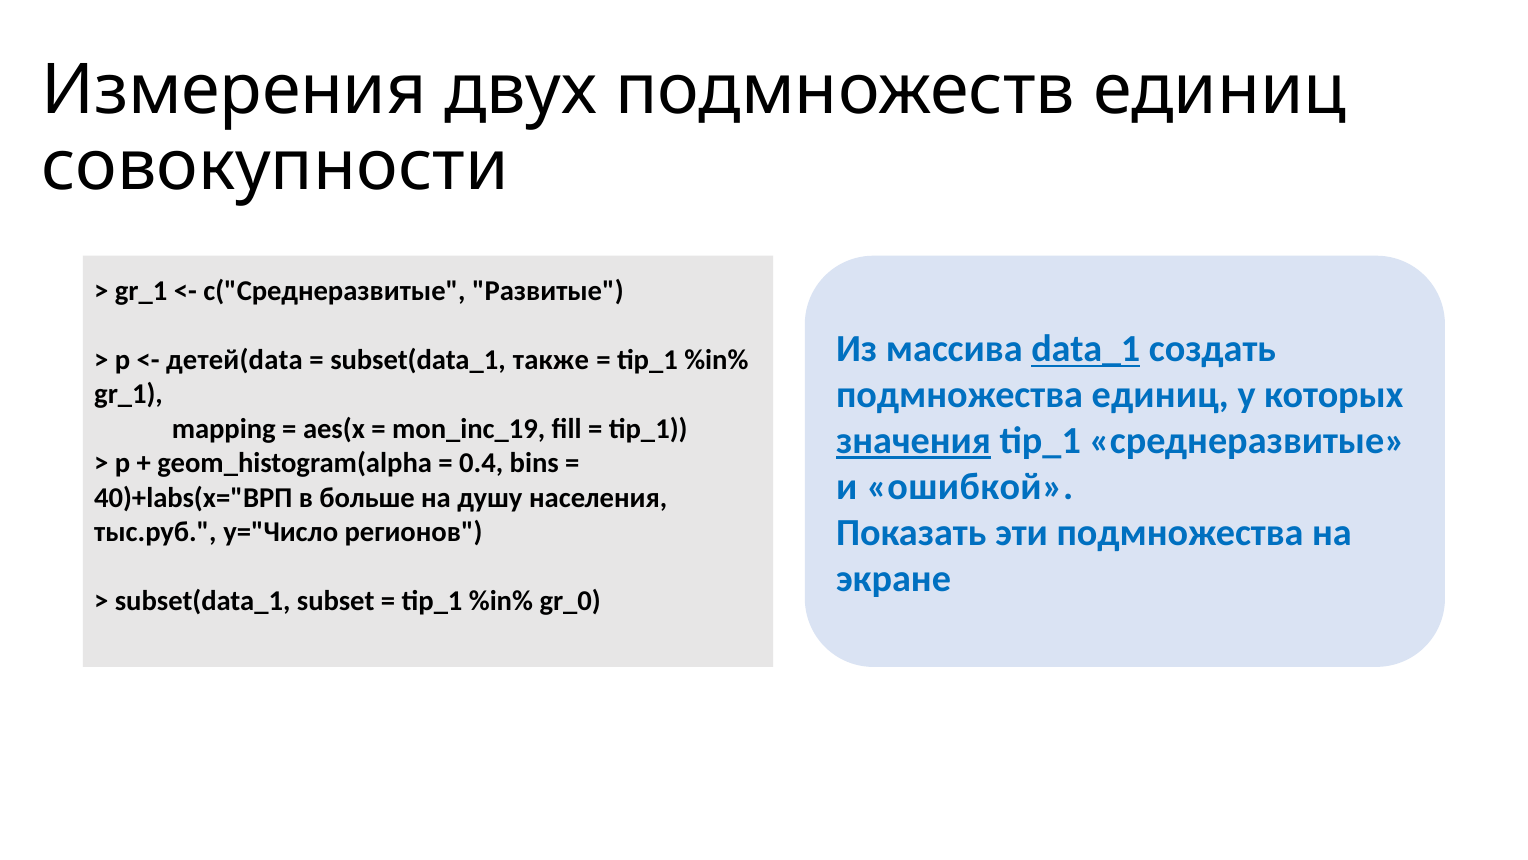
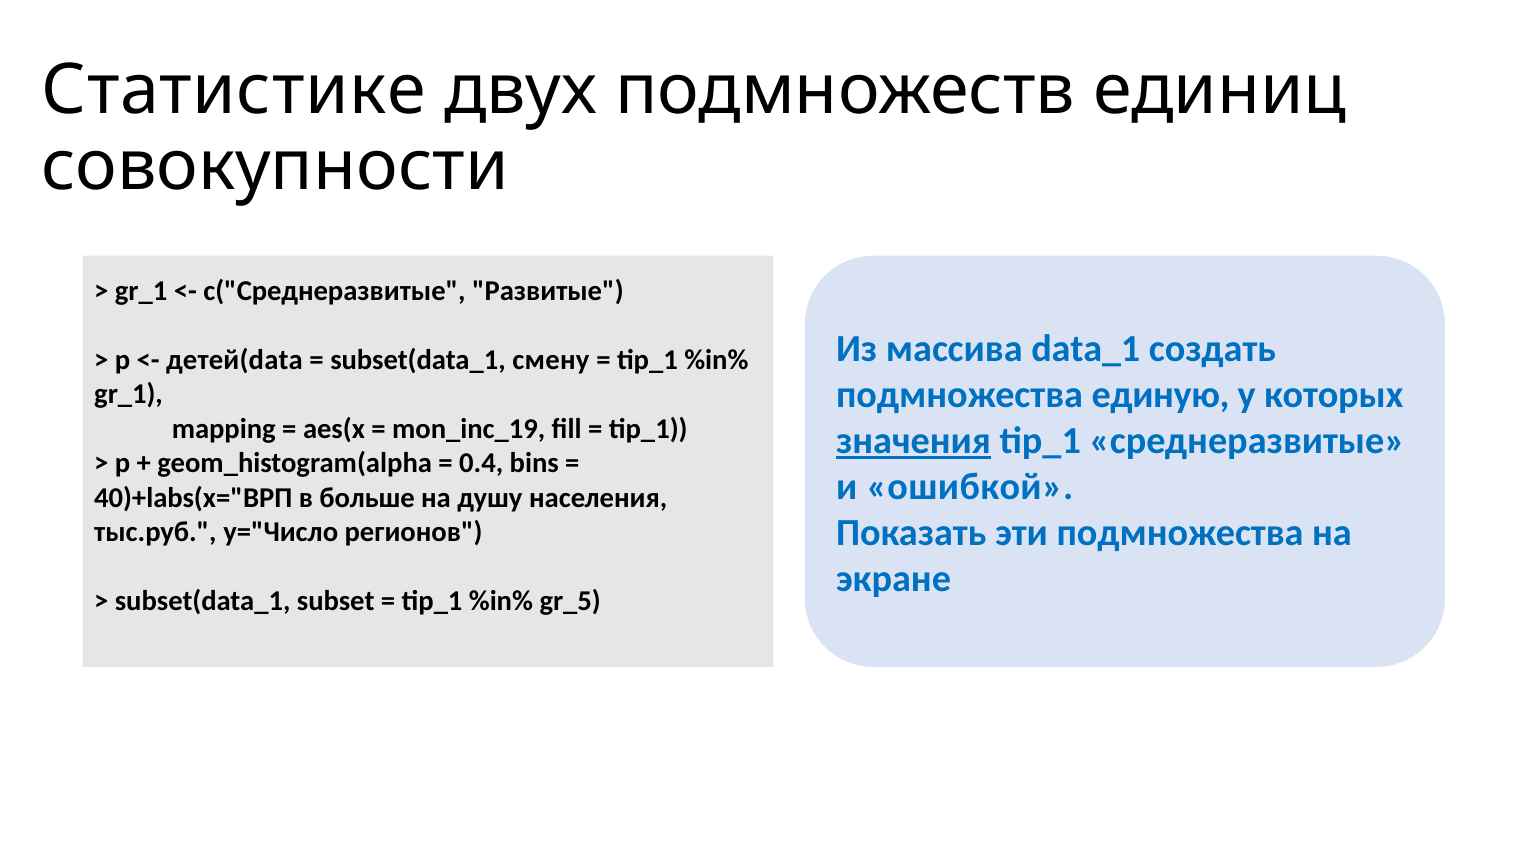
Измерения: Измерения -> Статистике (234, 91)
data_1 underline: present -> none (1086, 349)
также: также -> смену (551, 360)
подмножества единиц: единиц -> единую (1161, 395)
gr_0: gr_0 -> gr_5 (570, 601)
